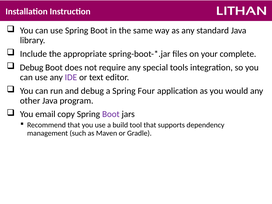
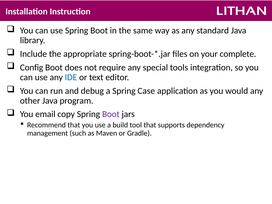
Debug: Debug -> Config (32, 67)
IDE colour: purple -> blue (71, 77)
Four: Four -> Case (146, 91)
